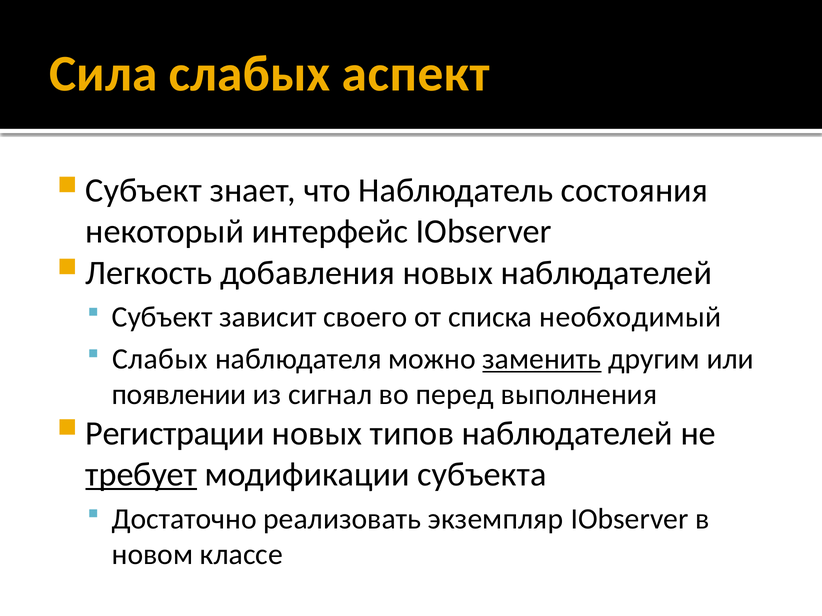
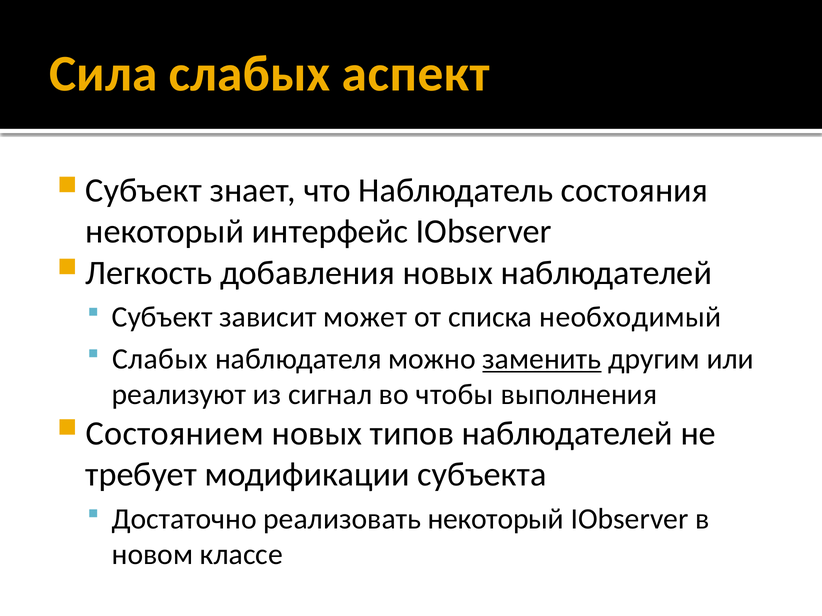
своего: своего -> может (365, 317)
появлении: появлении -> реализуют (179, 395)
перед: перед -> чтобы (455, 395)
Регистрации: Регистрации -> Состоянием (175, 434)
требует underline: present -> none (141, 475)
реализовать экземпляр: экземпляр -> некоторый (496, 519)
